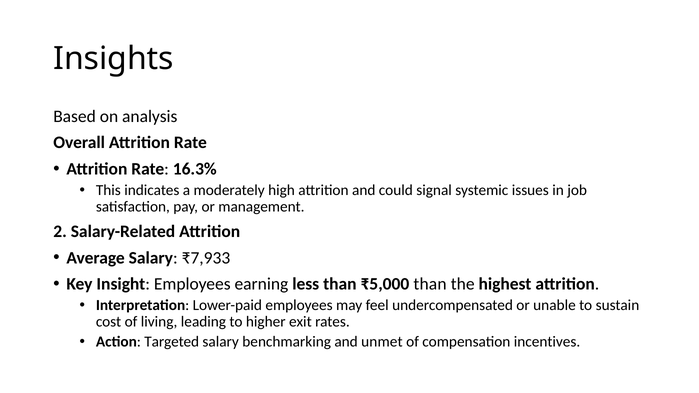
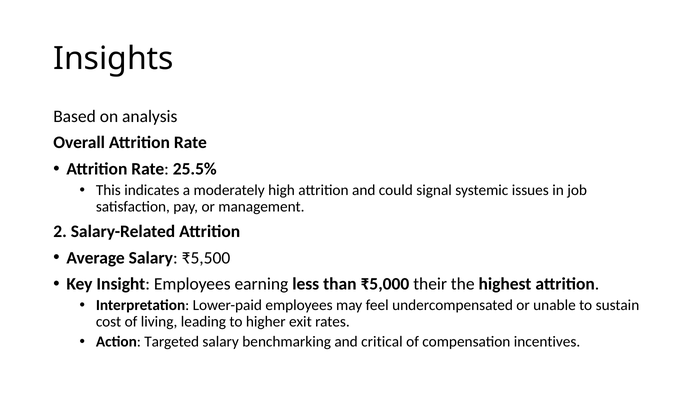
16.3%: 16.3% -> 25.5% (195, 169)
₹7,933: ₹7,933 -> ₹5,500 (206, 258)
₹5,000 than: than -> their (430, 284)
unmet: unmet -> critical (382, 342)
